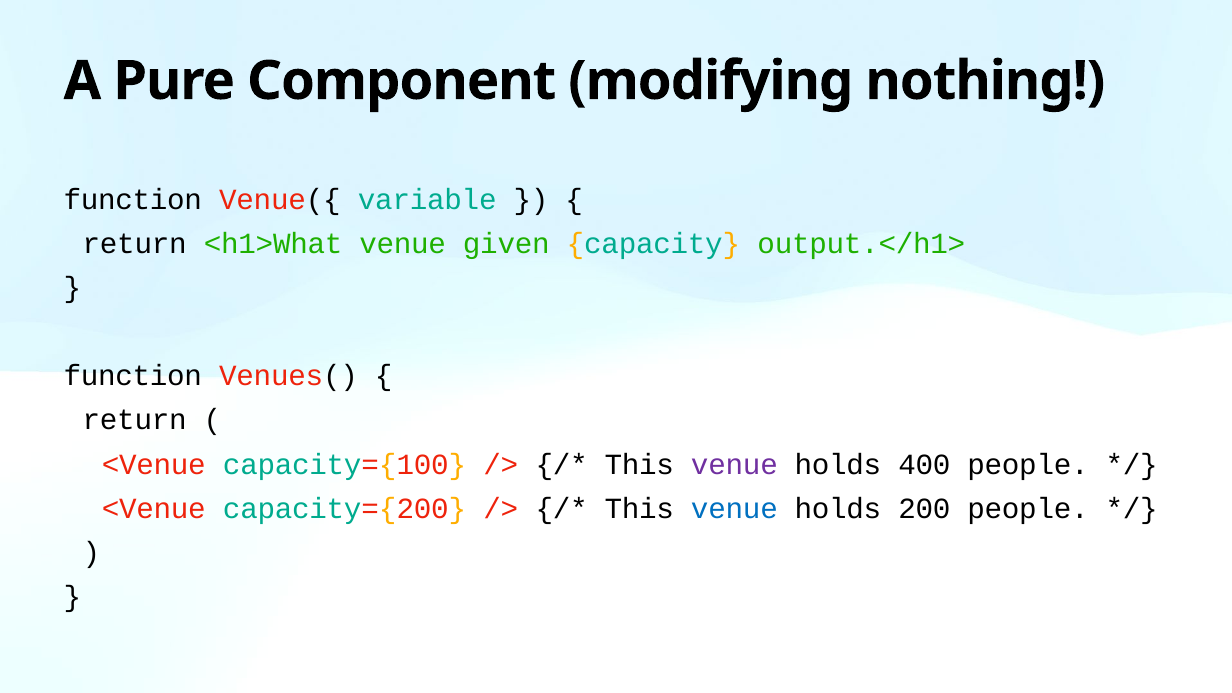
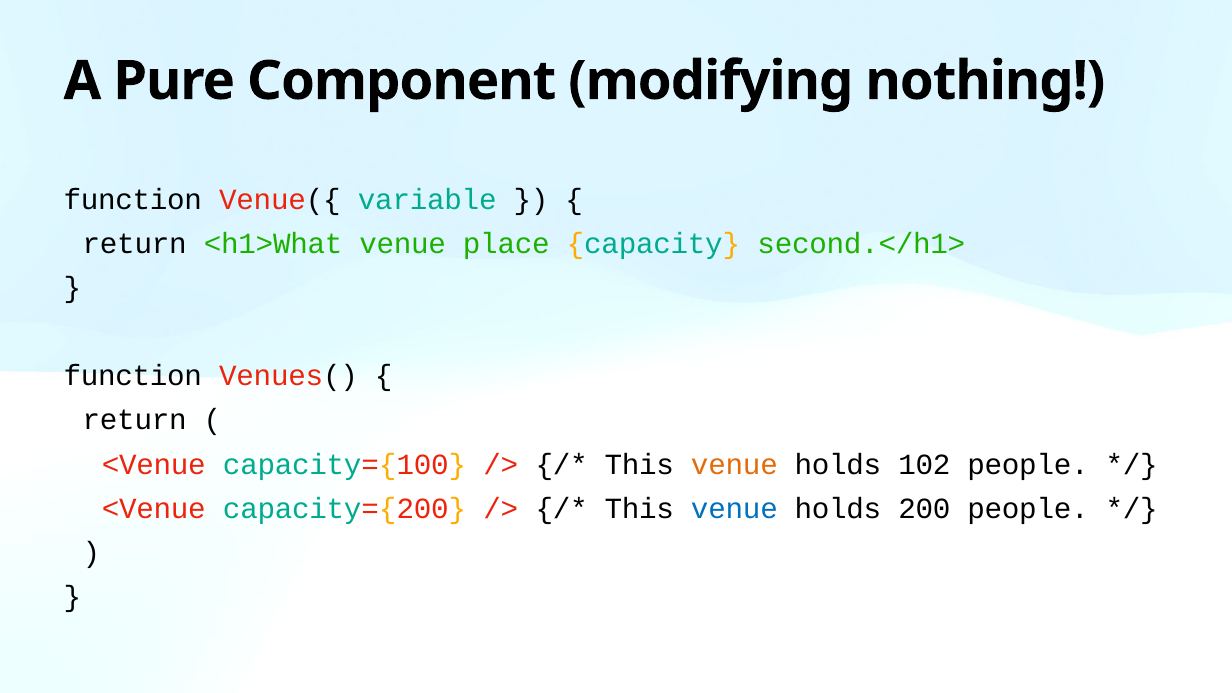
given: given -> place (506, 244)
output.</h1>: output.</h1> -> second.</h1> (861, 244)
venue colour: purple -> orange (734, 464)
400: 400 -> 102 (924, 464)
